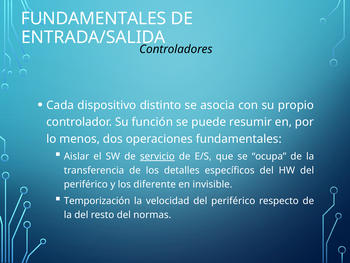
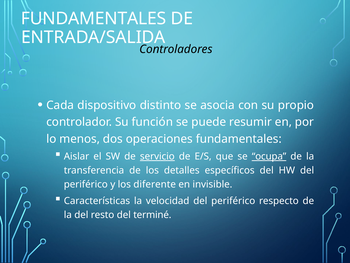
ocupa underline: none -> present (269, 156)
Temporización: Temporización -> Características (97, 201)
normas: normas -> terminé (152, 215)
